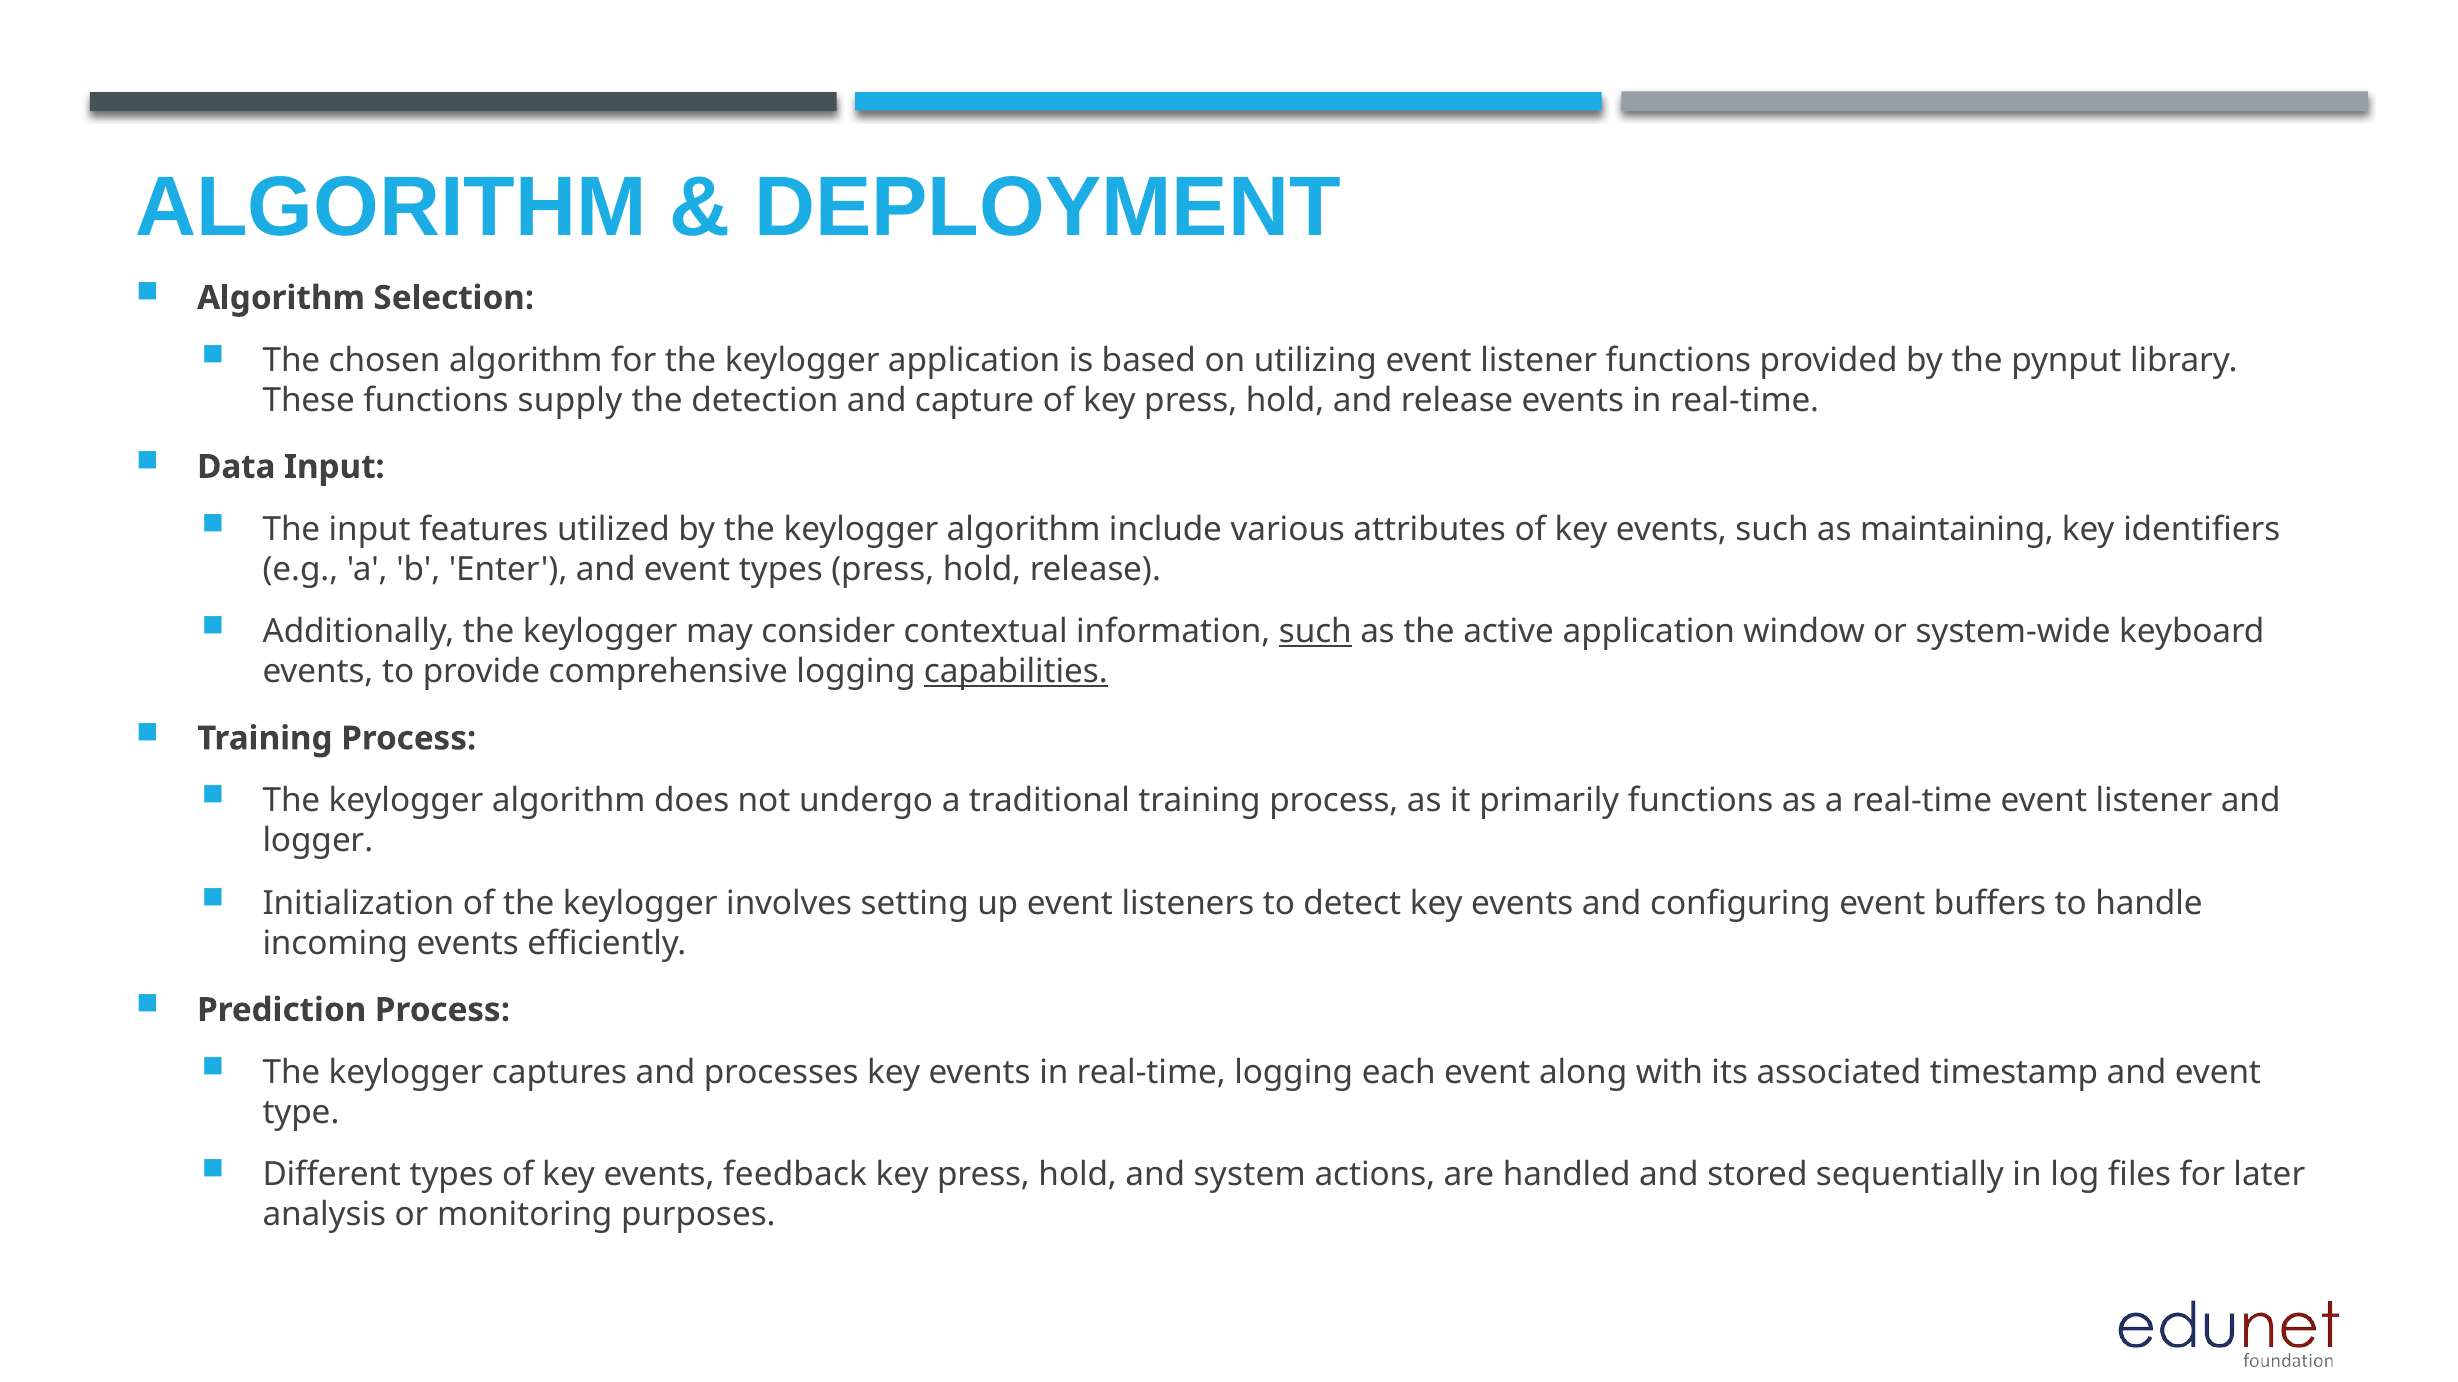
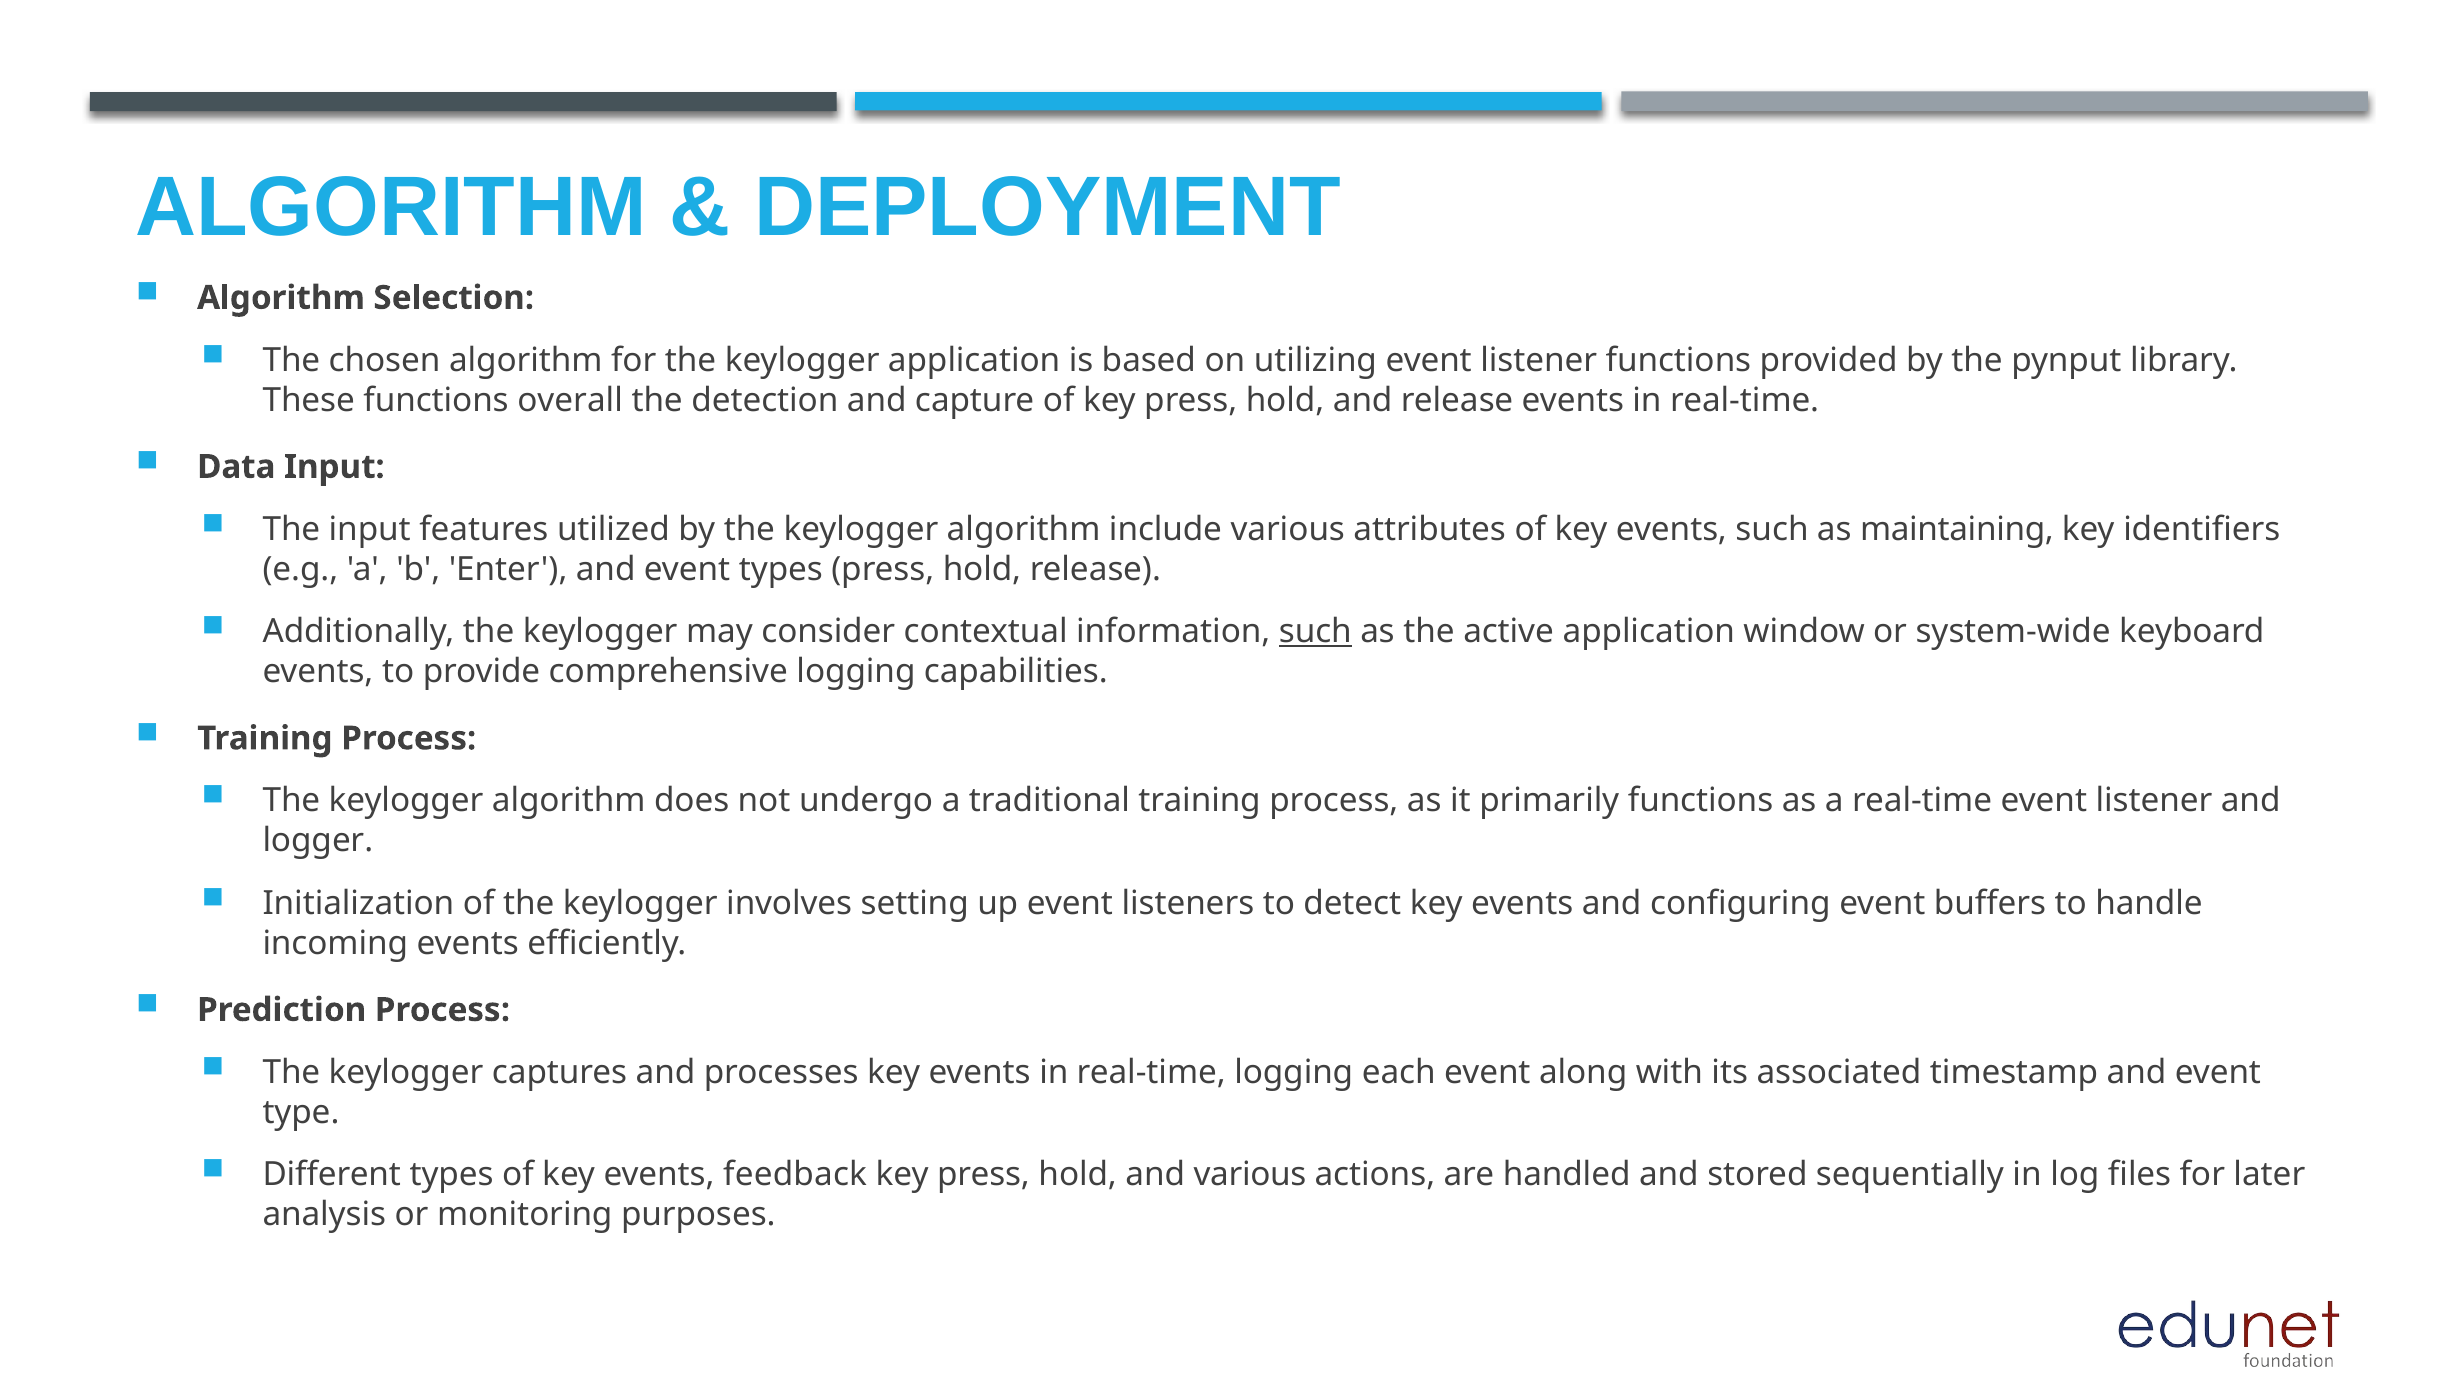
supply: supply -> overall (570, 401)
capabilities underline: present -> none (1016, 672)
and system: system -> various (1250, 1176)
